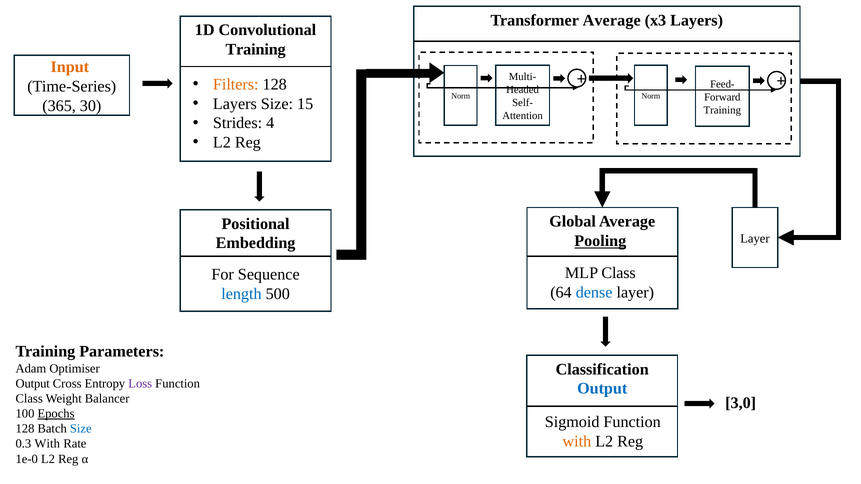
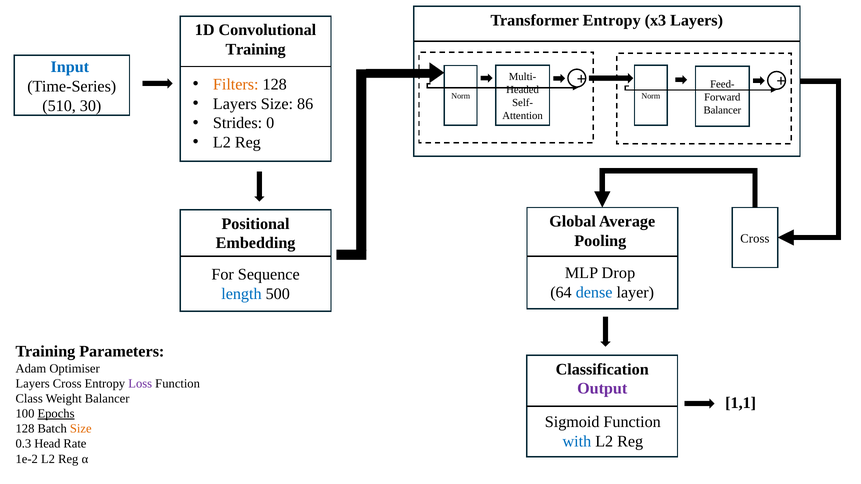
Transformer Average: Average -> Entropy (612, 20)
Input colour: orange -> blue (70, 67)
15: 15 -> 86 (305, 104)
365: 365 -> 510 (59, 106)
Training: Training -> Balancer (722, 110)
4: 4 -> 0 (270, 123)
Layer: Layer -> Cross (755, 239)
Pooling underline: present -> none (600, 241)
MLP Class: Class -> Drop (618, 273)
Output: Output -> Layers (33, 384)
Output colour: blue -> purple (602, 389)
3,0: 3,0 -> 1,1 (741, 403)
Size colour: blue -> orange (81, 429)
with colour: orange -> blue (577, 442)
0.3 With: With -> Head (47, 444)
1e-0: 1e-0 -> 1e-2 (27, 459)
